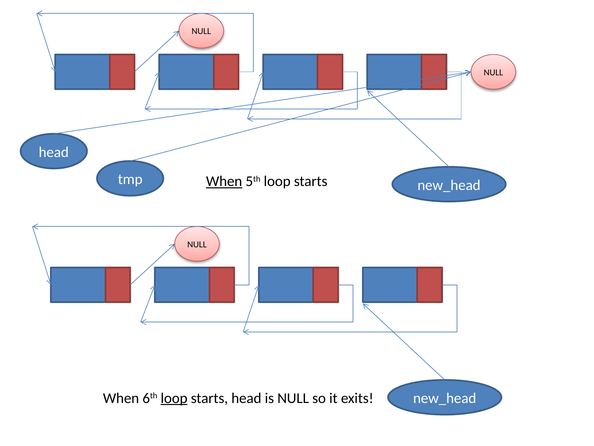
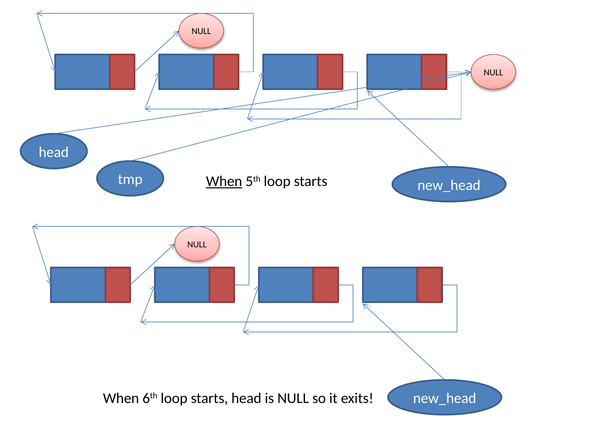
loop underline: present -> none (174, 398)
